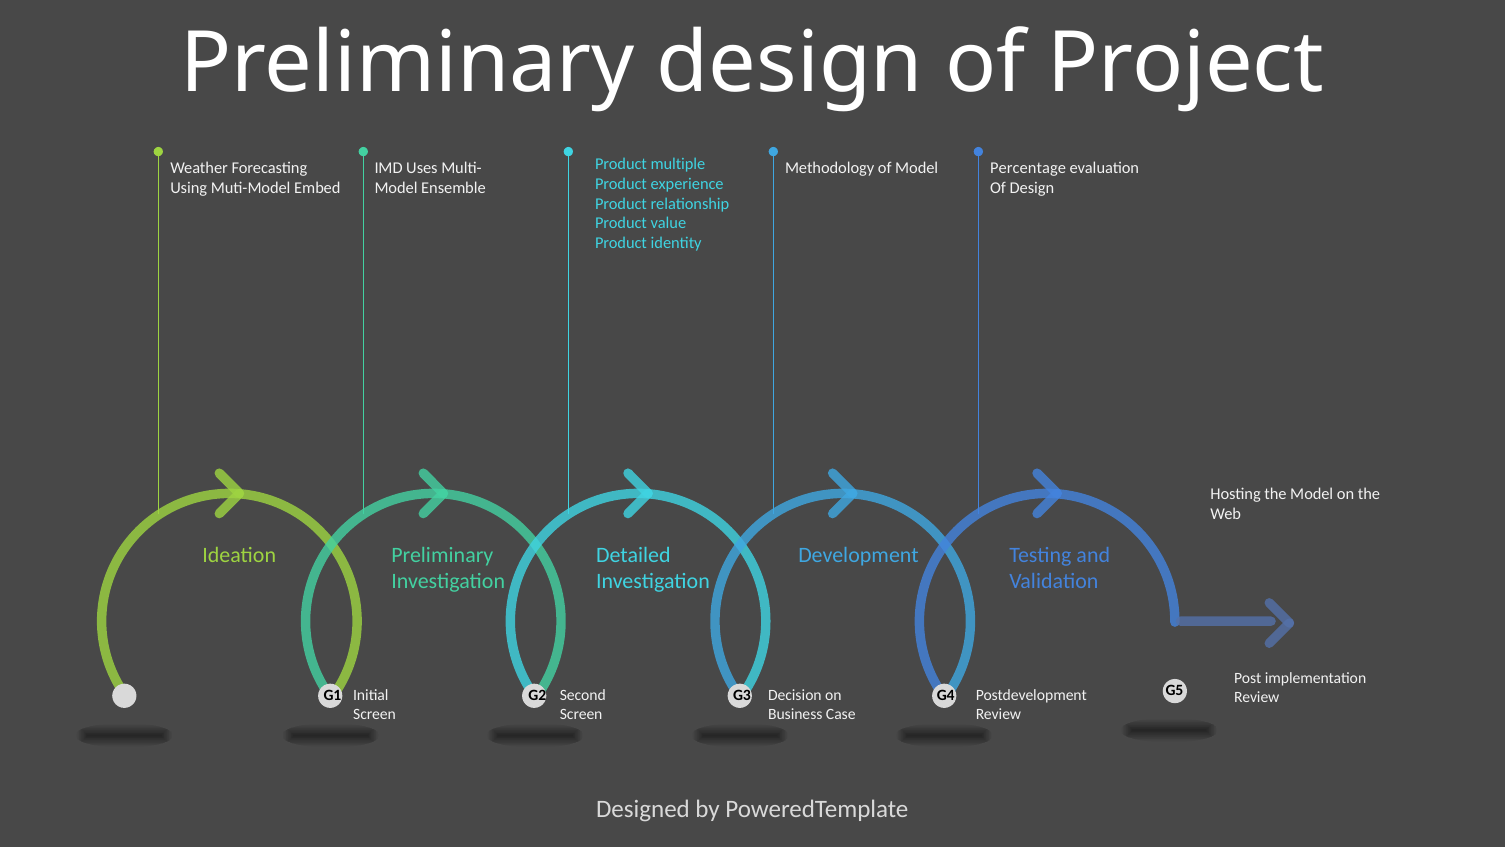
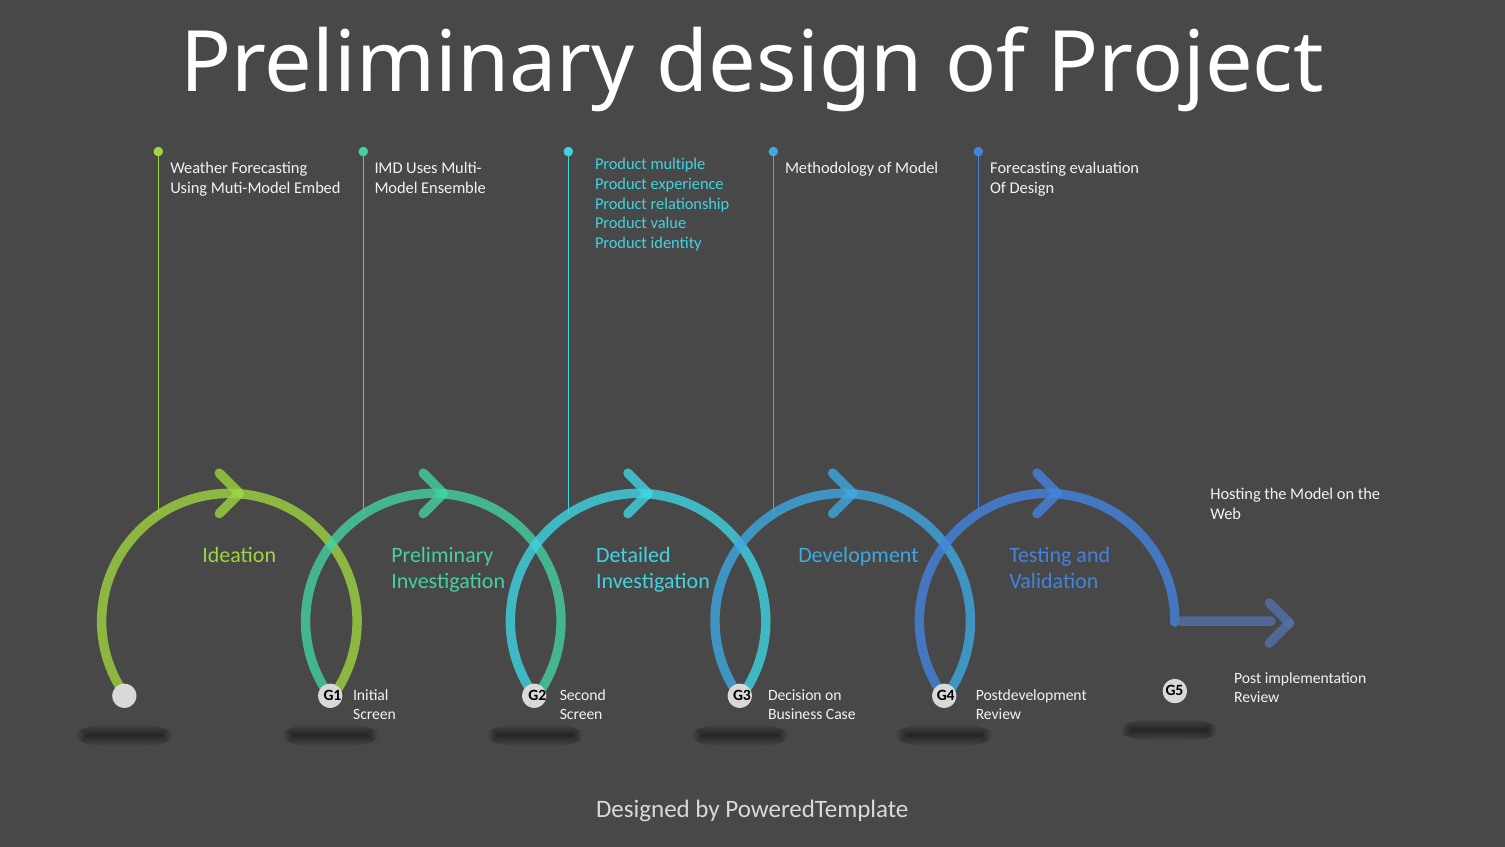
Model Percentage: Percentage -> Forecasting (1028, 168)
